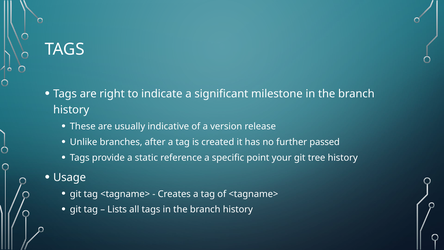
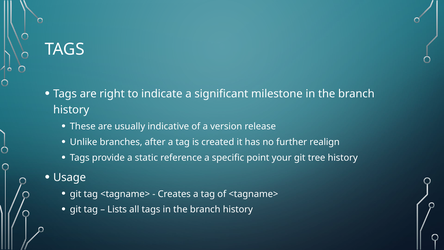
passed: passed -> realign (325, 142)
